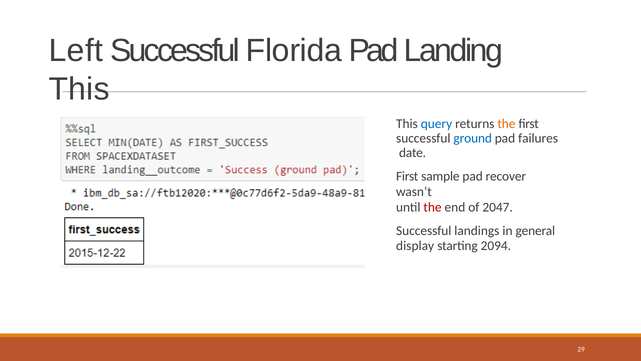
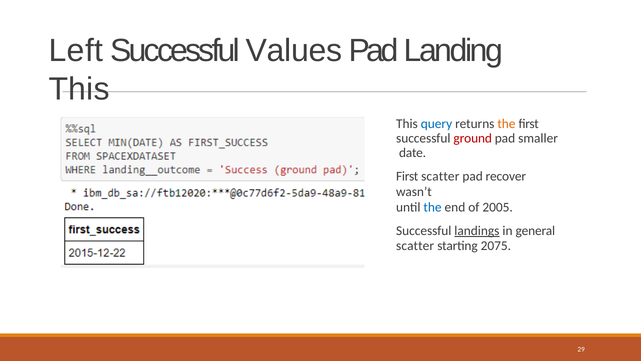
Florida: Florida -> Values (294, 51)
ground colour: blue -> red (473, 138)
failures: failures -> smaller (538, 138)
First sample: sample -> scatter (440, 176)
the colour: red -> blue (432, 207)
2047: 2047 -> 2005 (498, 207)
landings underline: none -> present (477, 230)
display: display -> scatter (415, 246)
2094: 2094 -> 2075 (496, 246)
